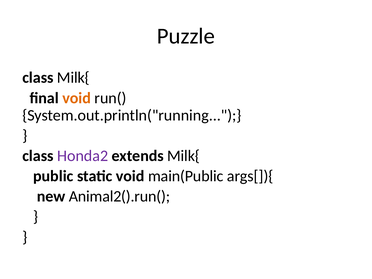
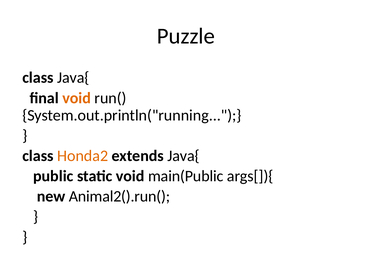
class Milk{: Milk{ -> Java{ (73, 78)
Honda2 colour: purple -> orange (83, 156)
extends Milk{: Milk{ -> Java{ (184, 156)
